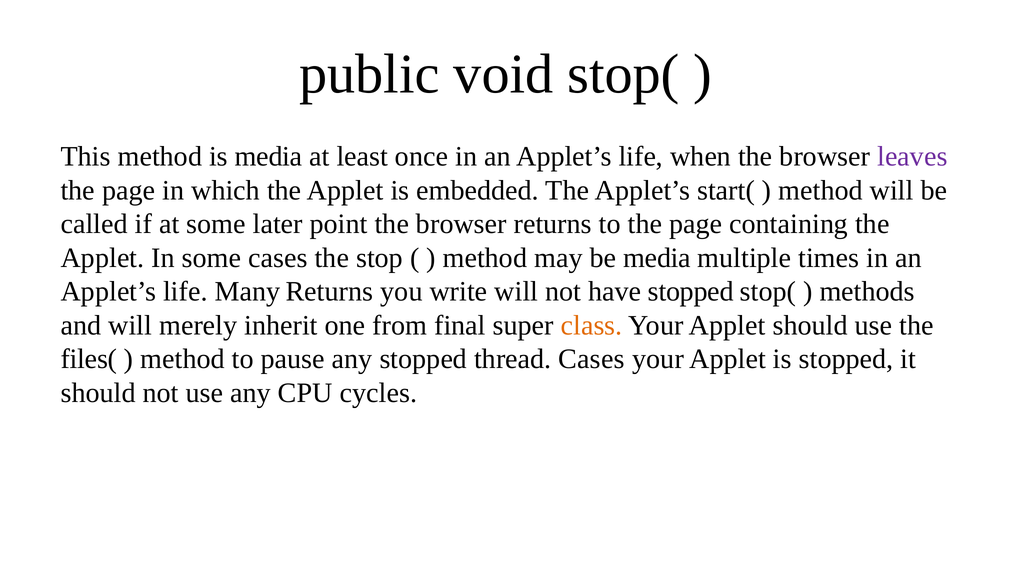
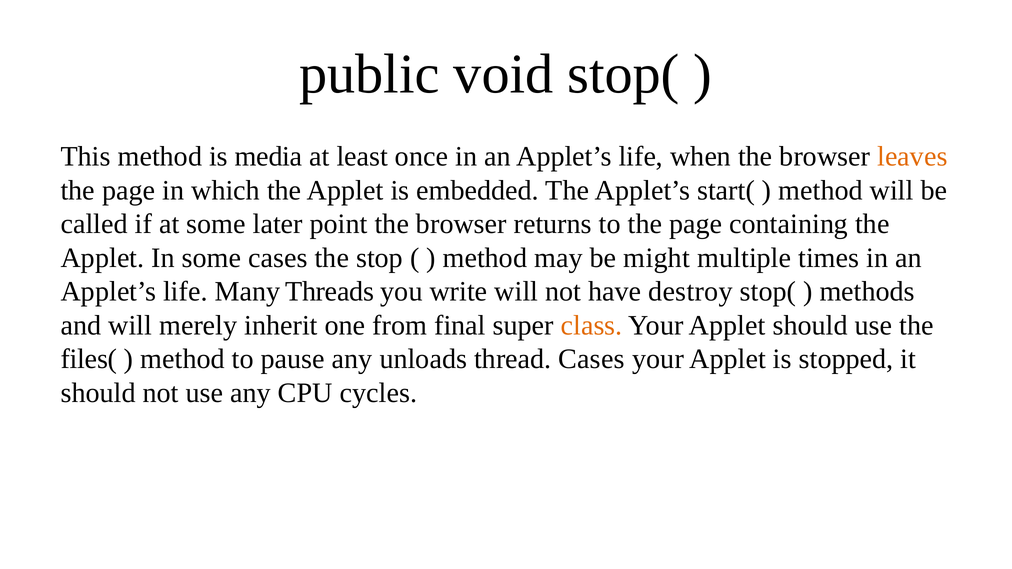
leaves colour: purple -> orange (912, 157)
be media: media -> might (657, 258)
Many Returns: Returns -> Threads (330, 292)
have stopped: stopped -> destroy (690, 292)
any stopped: stopped -> unloads (423, 359)
